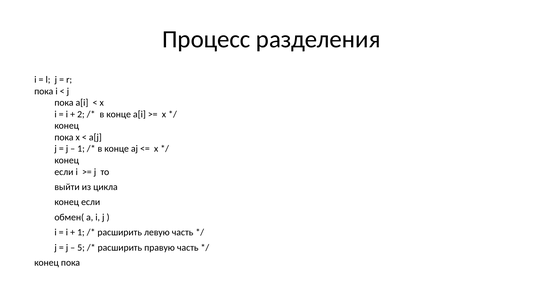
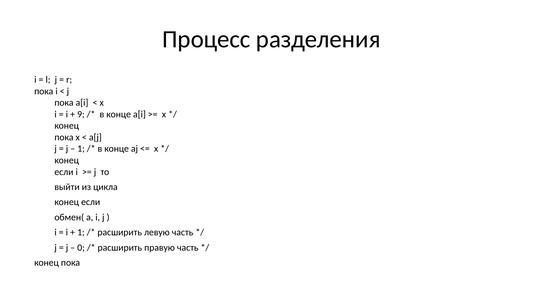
2: 2 -> 9 (81, 114)
5: 5 -> 0 (81, 248)
